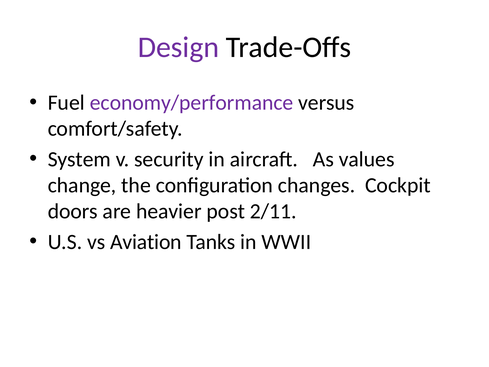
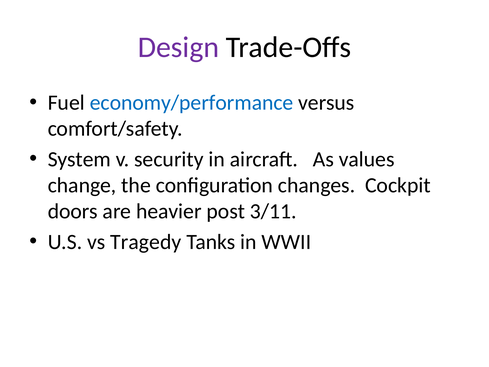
economy/performance colour: purple -> blue (192, 103)
2/11: 2/11 -> 3/11 (273, 211)
Aviation: Aviation -> Tragedy (146, 242)
